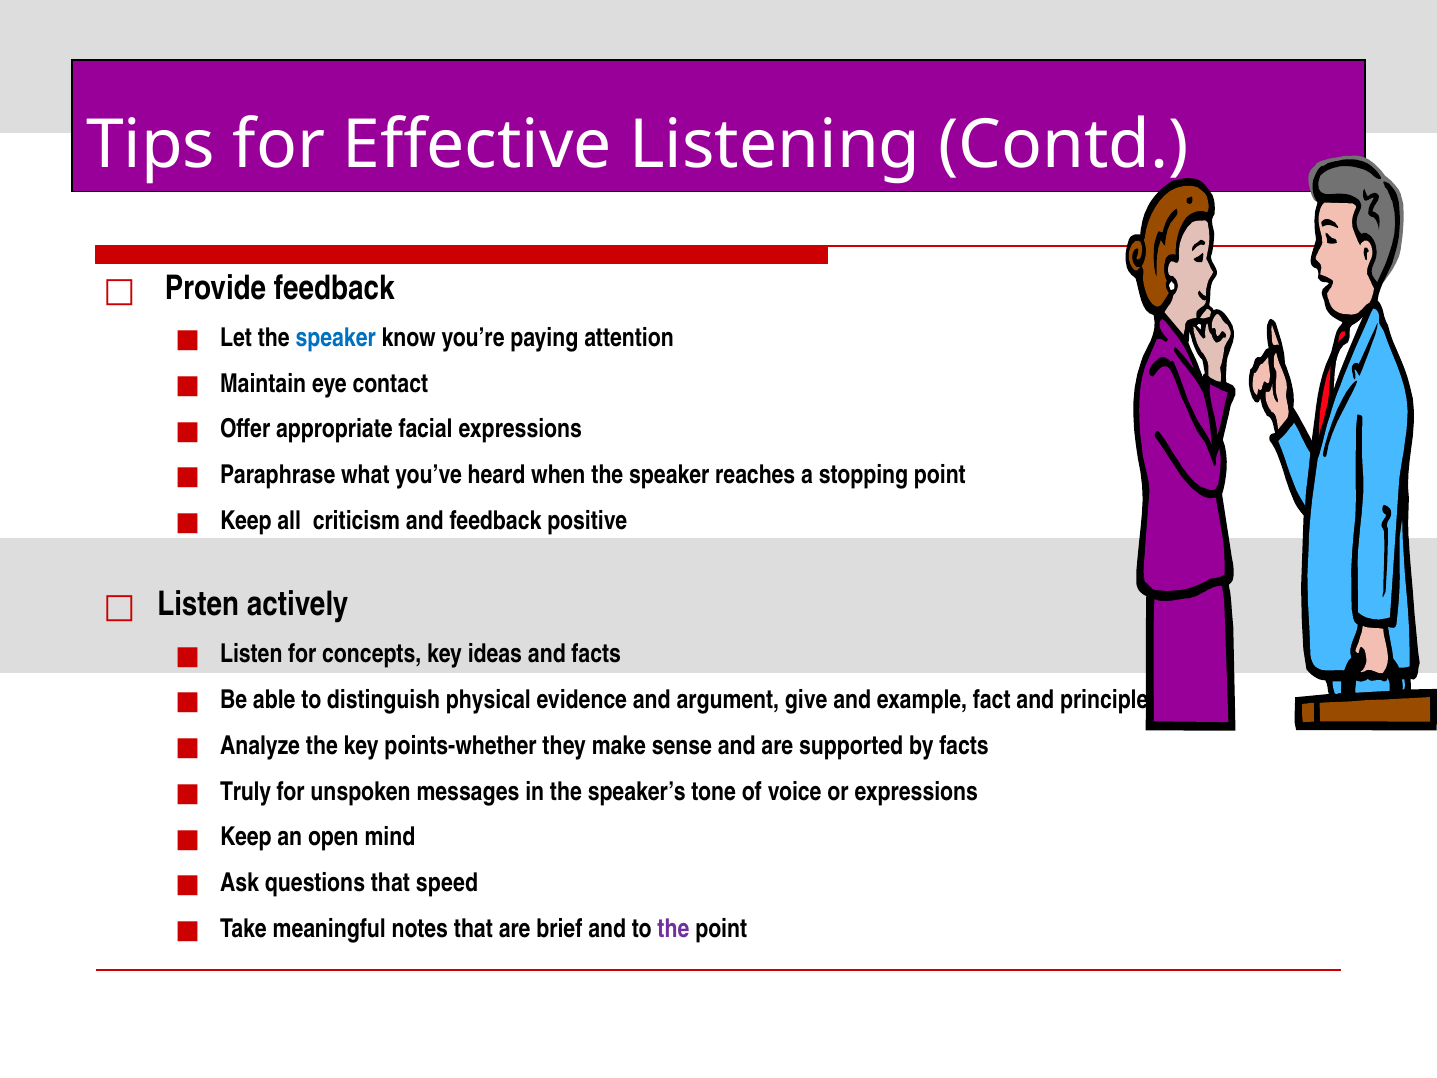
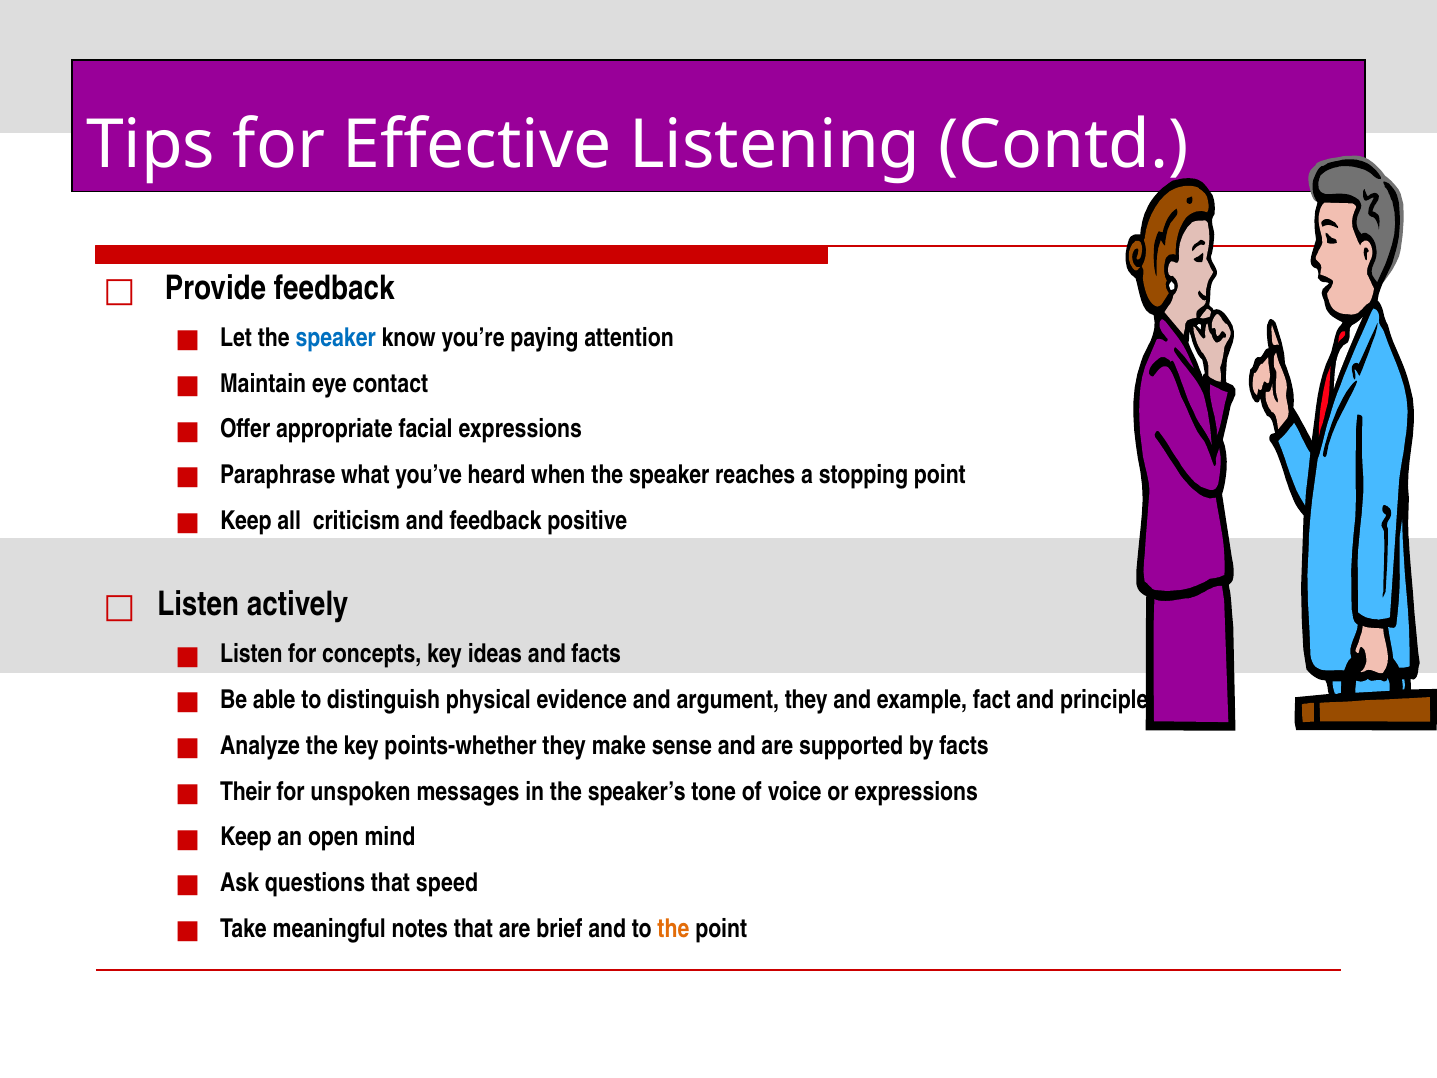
argument give: give -> they (806, 700)
Truly: Truly -> Their (246, 791)
the colour: purple -> orange (673, 928)
